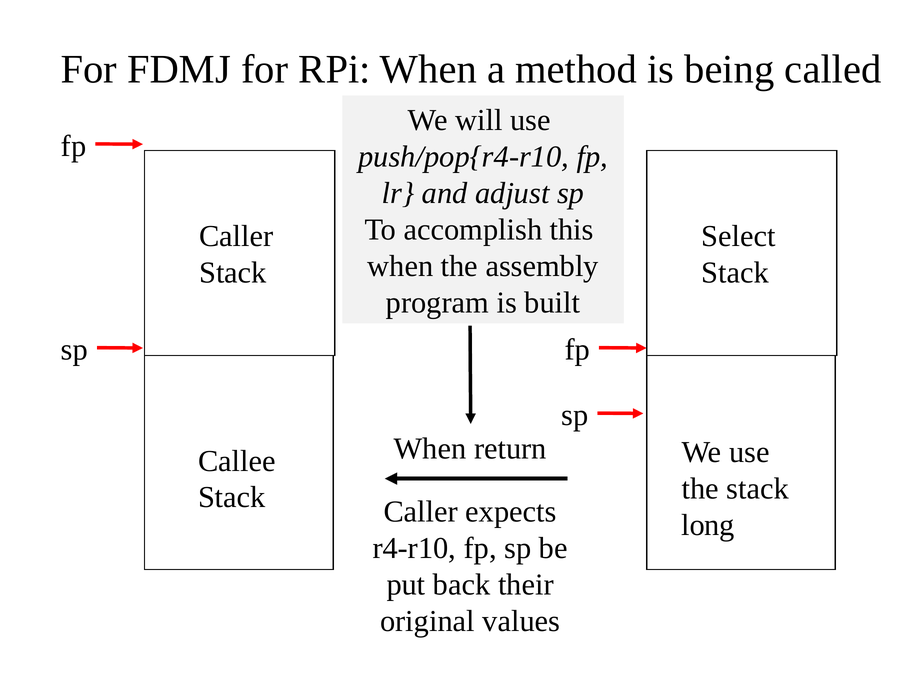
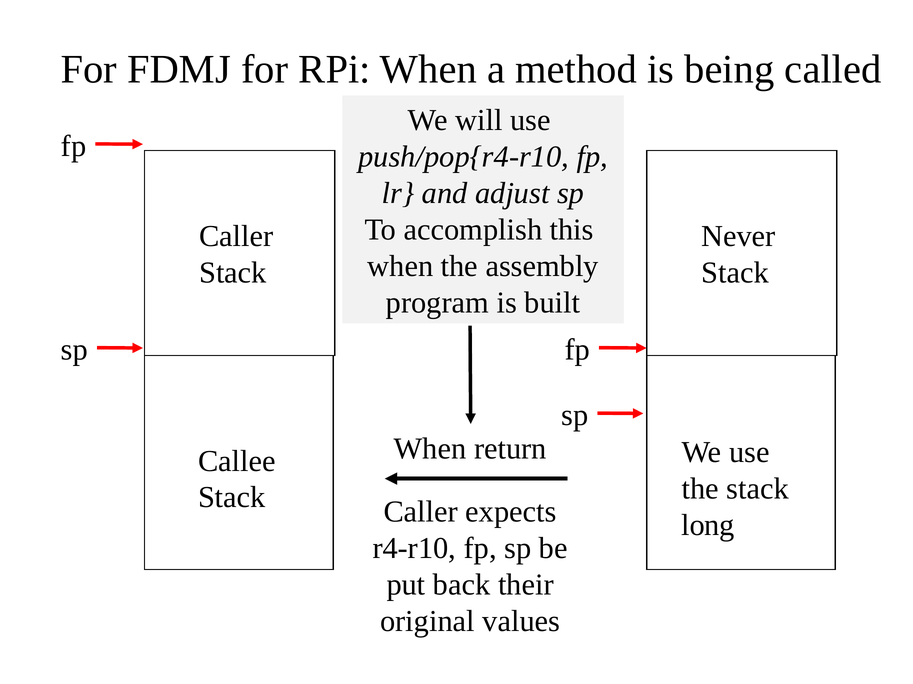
Select: Select -> Never (738, 237)
